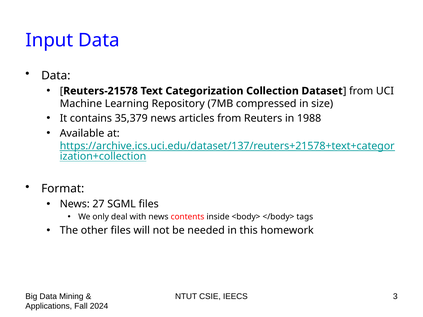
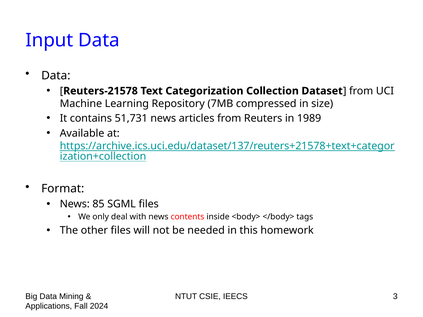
35,379: 35,379 -> 51,731 (131, 118)
1988: 1988 -> 1989 (309, 118)
27: 27 -> 85 (98, 204)
